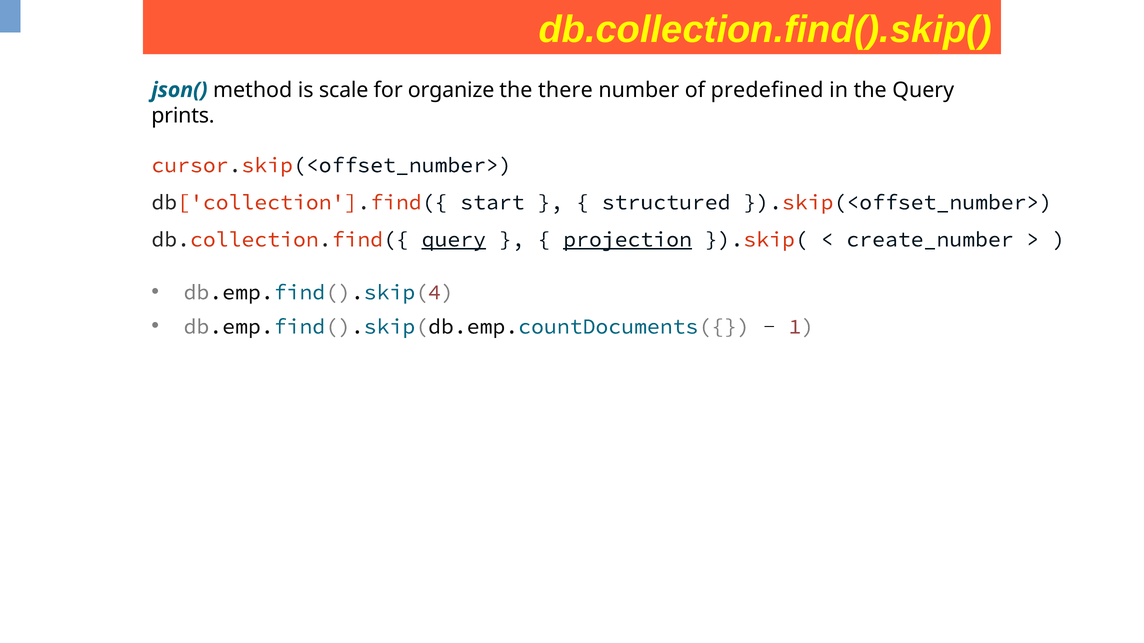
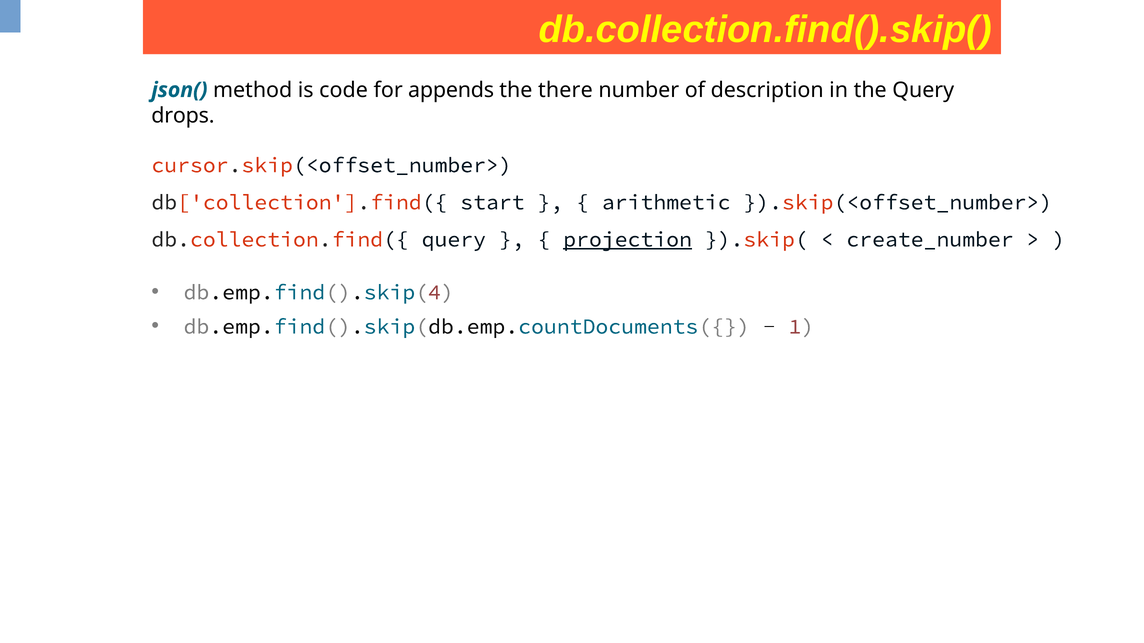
scale: scale -> code (344, 90)
organize: organize -> appends (451, 90)
predefined: predefined -> description (767, 90)
prints: prints -> drops (183, 116)
structured: structured -> arithmetic (666, 202)
query underline: present -> none (454, 240)
